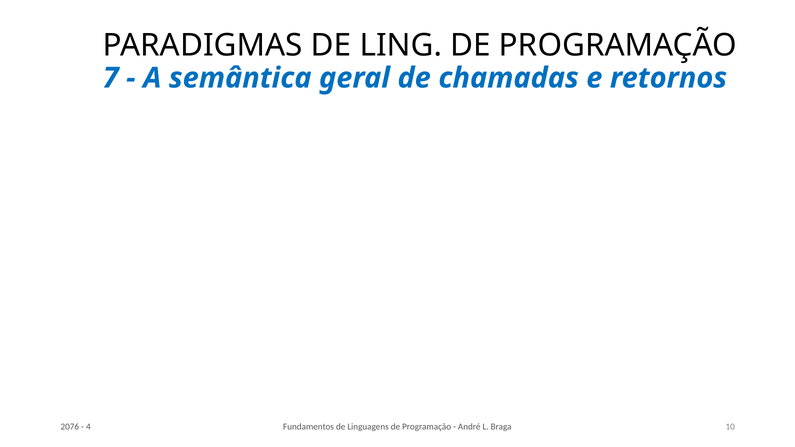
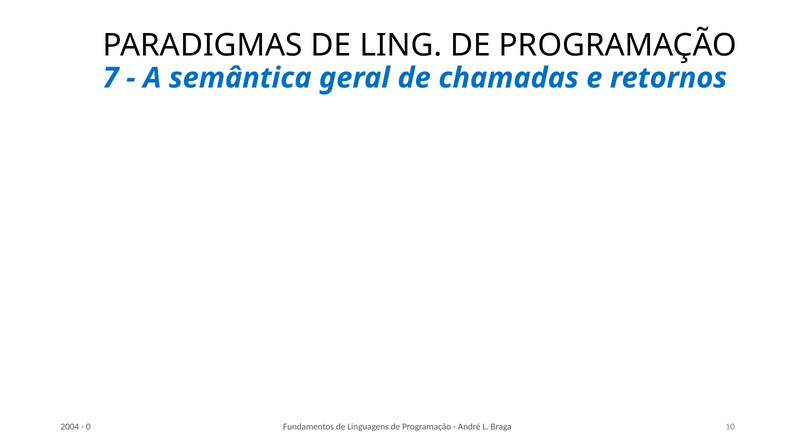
2076: 2076 -> 2004 (70, 427)
4: 4 -> 0 (88, 427)
